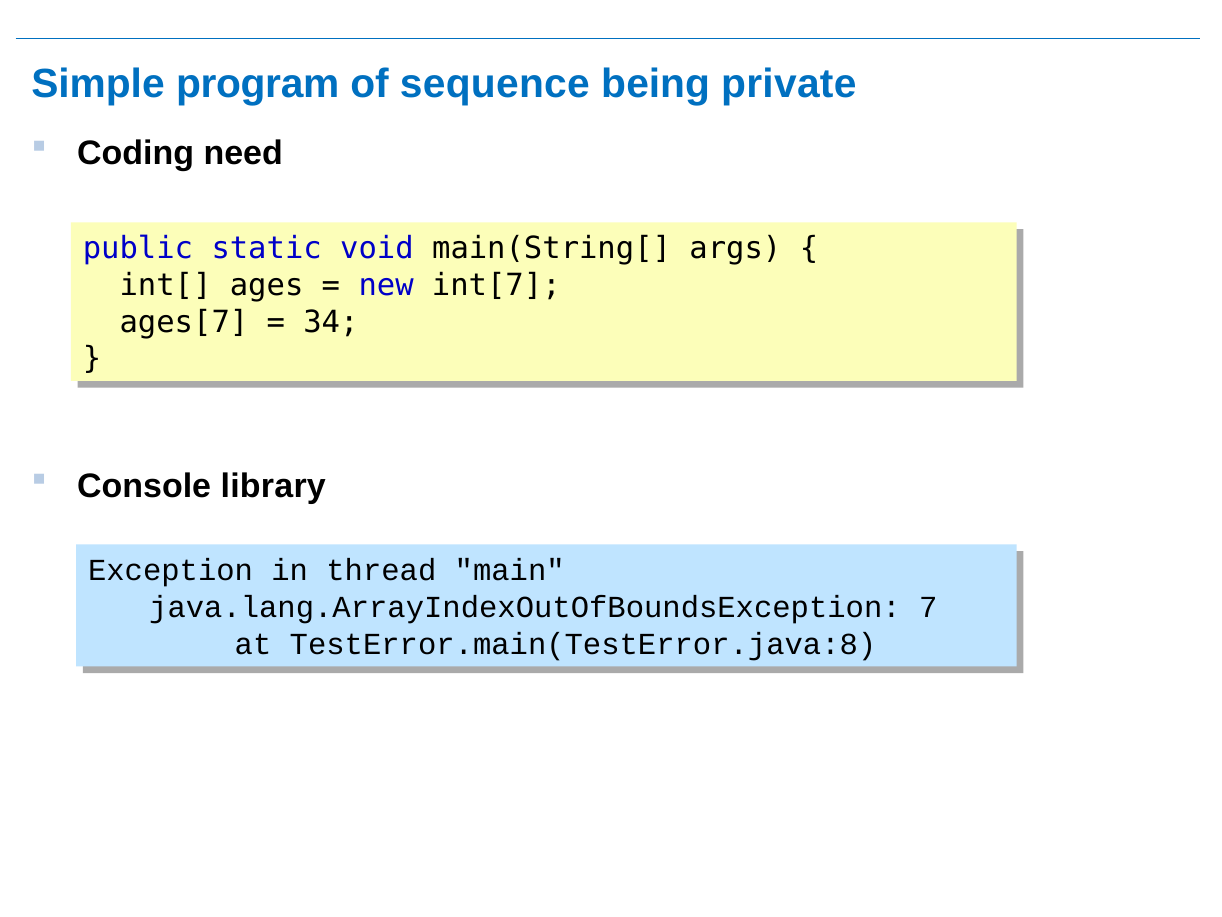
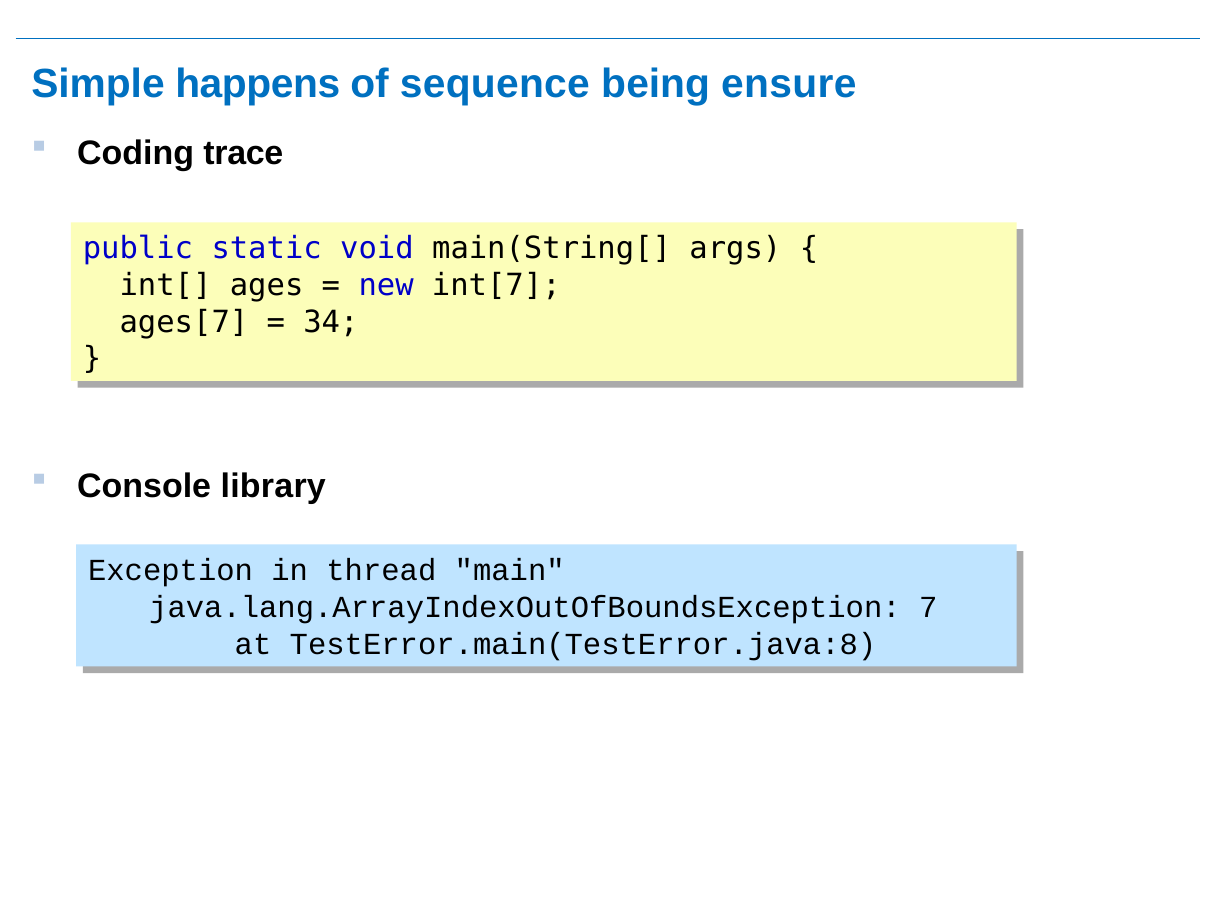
program: program -> happens (258, 84)
private: private -> ensure (789, 84)
need: need -> trace (243, 153)
